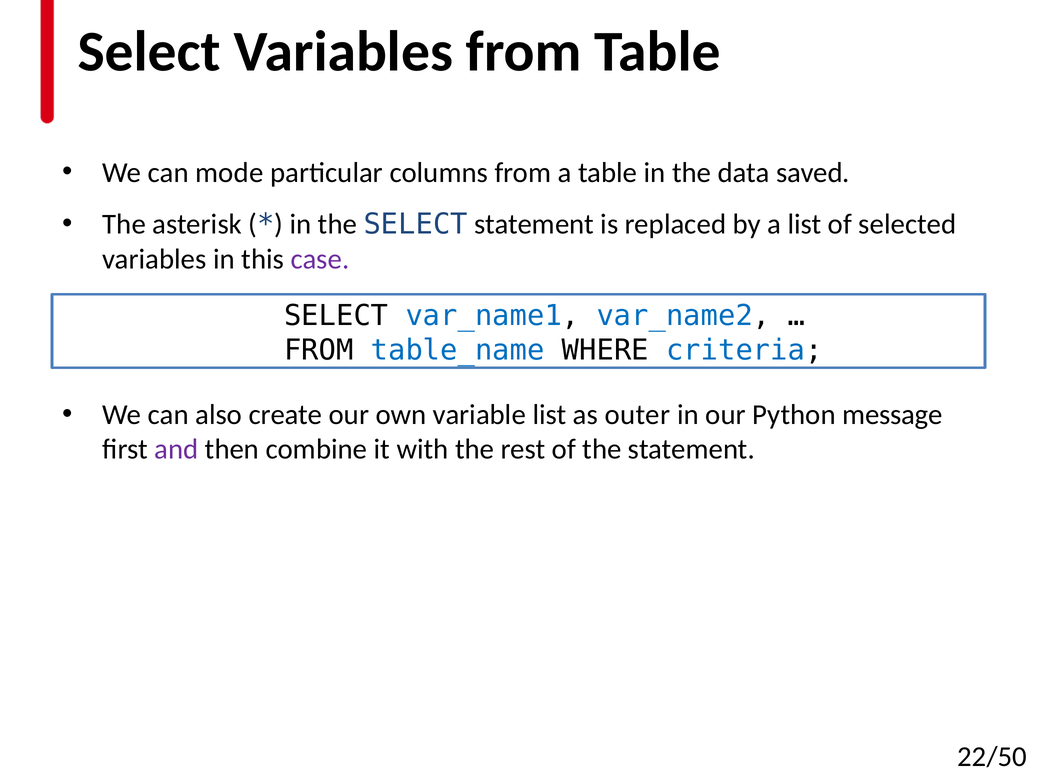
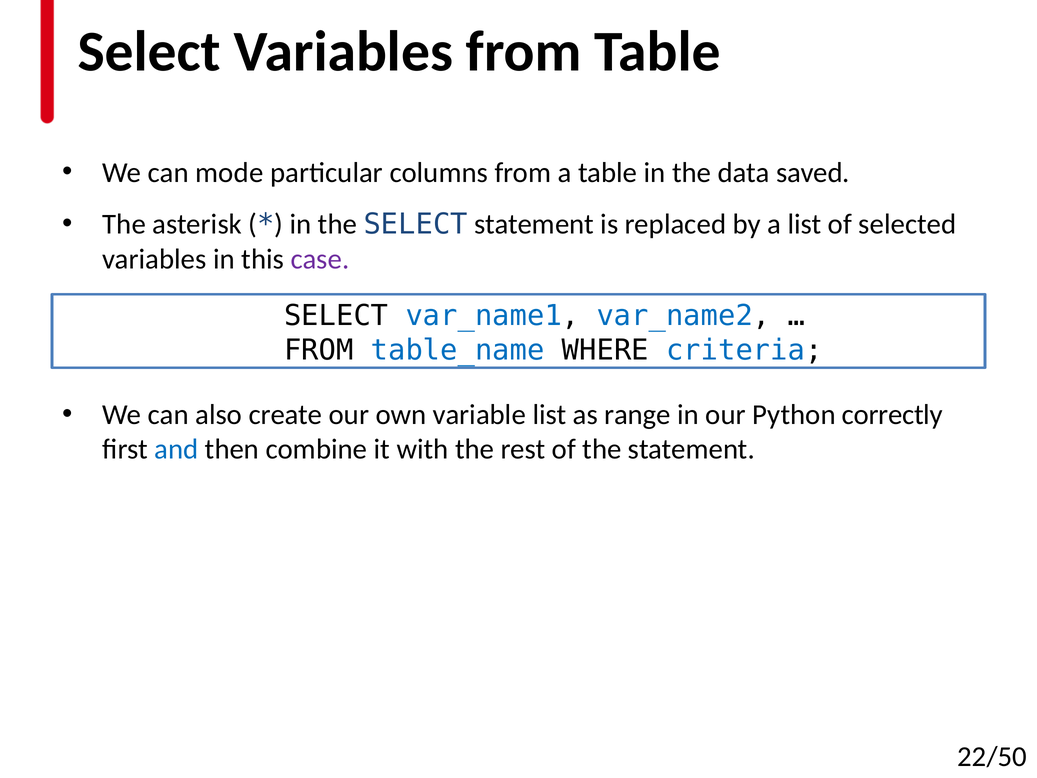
outer: outer -> range (638, 415)
message: message -> correctly (892, 415)
and colour: purple -> blue (176, 449)
